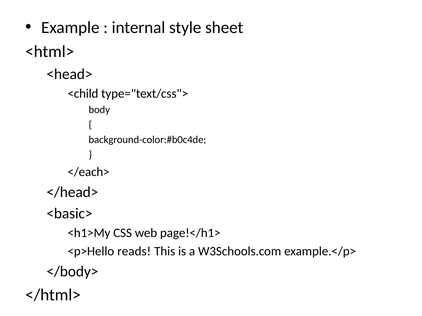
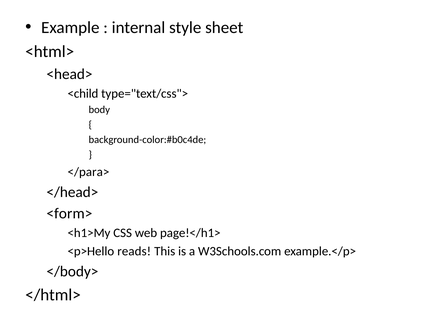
</each>: </each> -> </para> (88, 172)
<basic>: <basic> -> <form> (69, 214)
